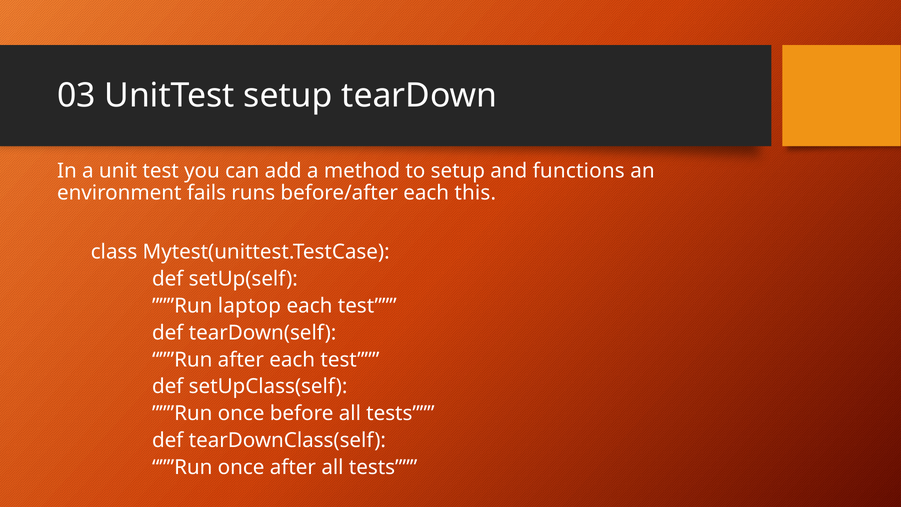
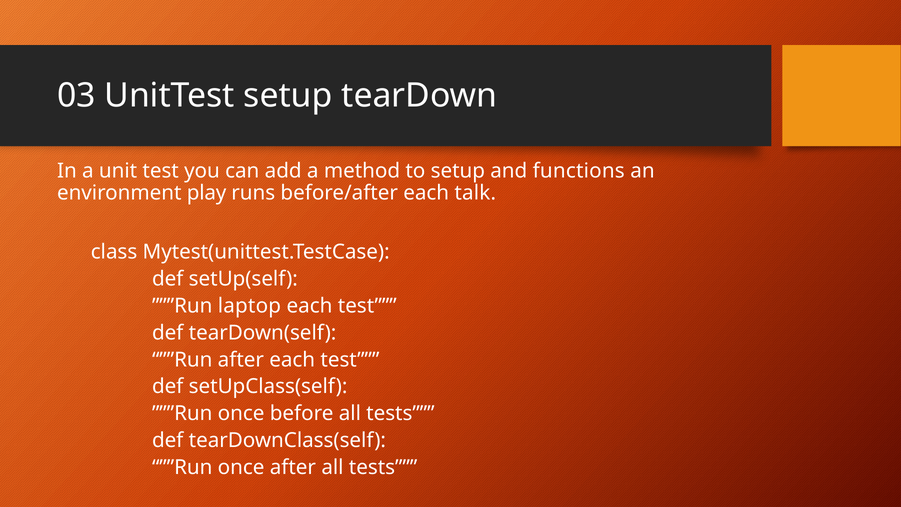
fails: fails -> play (207, 193)
this: this -> talk (475, 193)
